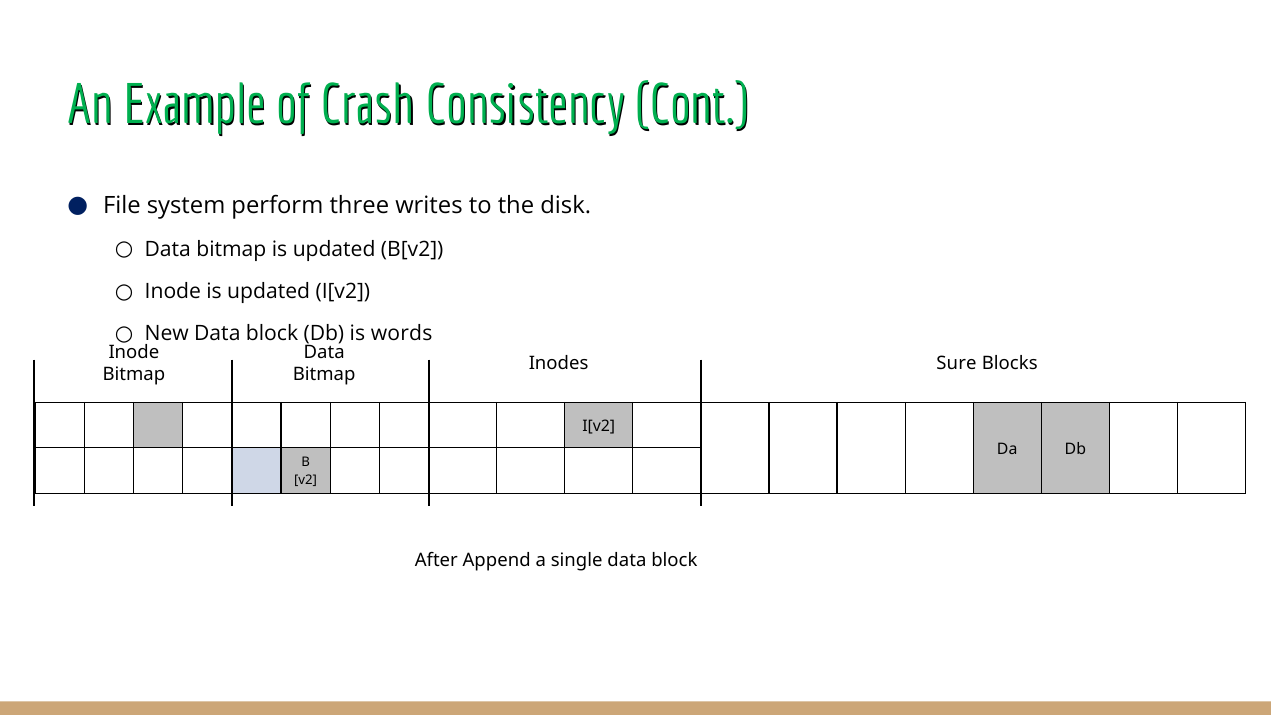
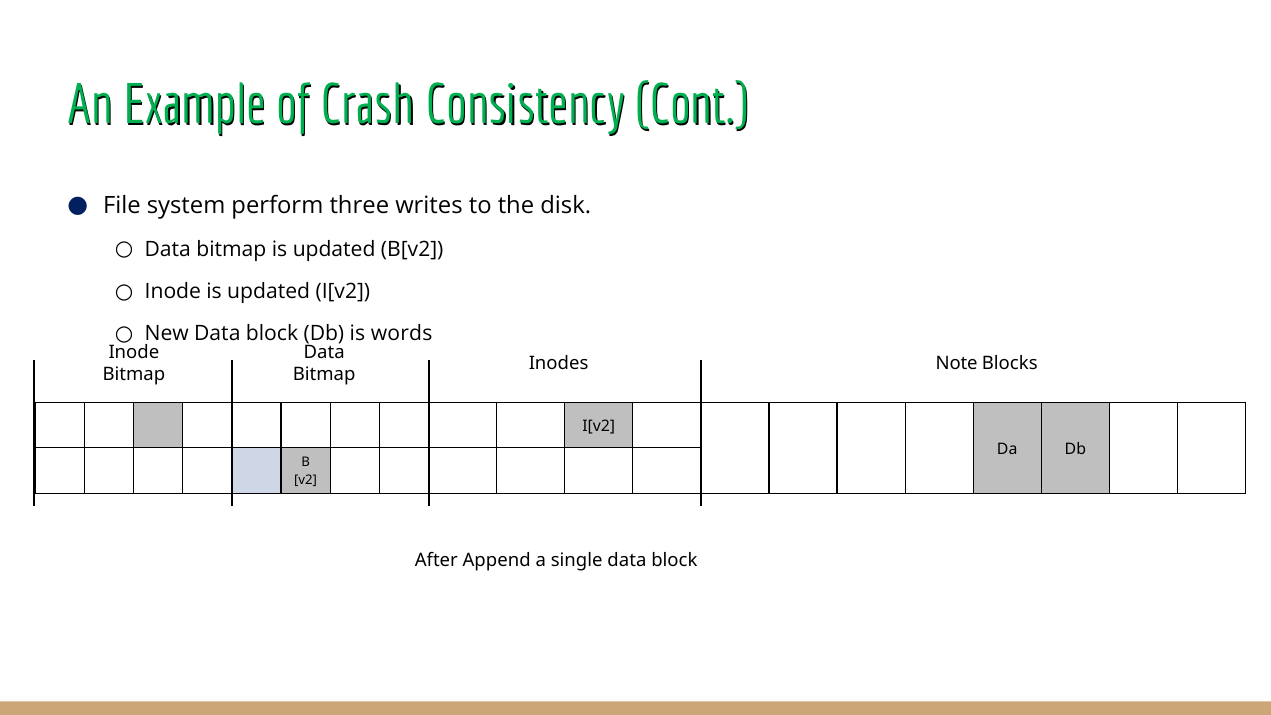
Sure: Sure -> Note (957, 363)
